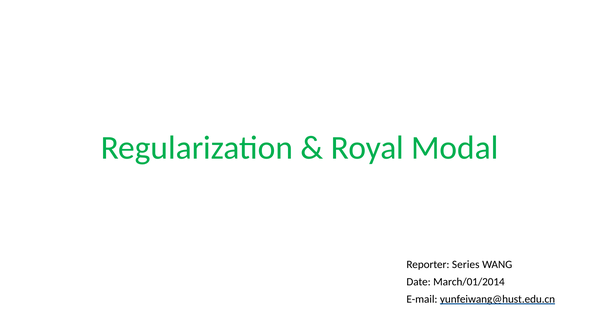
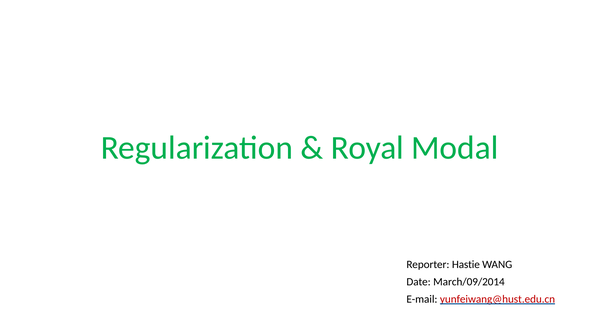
Series: Series -> Hastie (466, 264)
March/01/2014: March/01/2014 -> March/09/2014 (469, 282)
yunfeiwang@hust.edu.cn colour: black -> red (498, 299)
